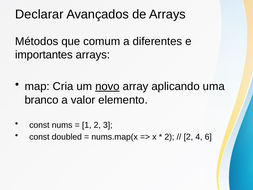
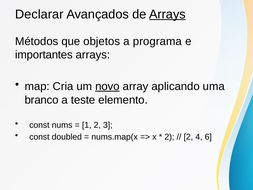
Arrays underline: none -> present (167, 14)
comum: comum -> objetos (102, 41)
diferentes: diferentes -> programa (157, 41)
valor: valor -> teste (83, 100)
